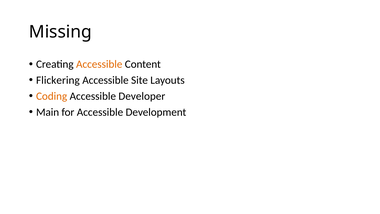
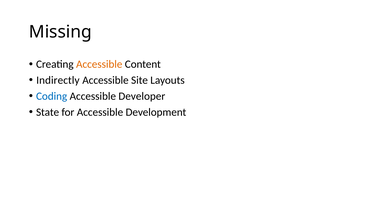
Flickering: Flickering -> Indirectly (58, 80)
Coding colour: orange -> blue (52, 96)
Main: Main -> State (48, 112)
